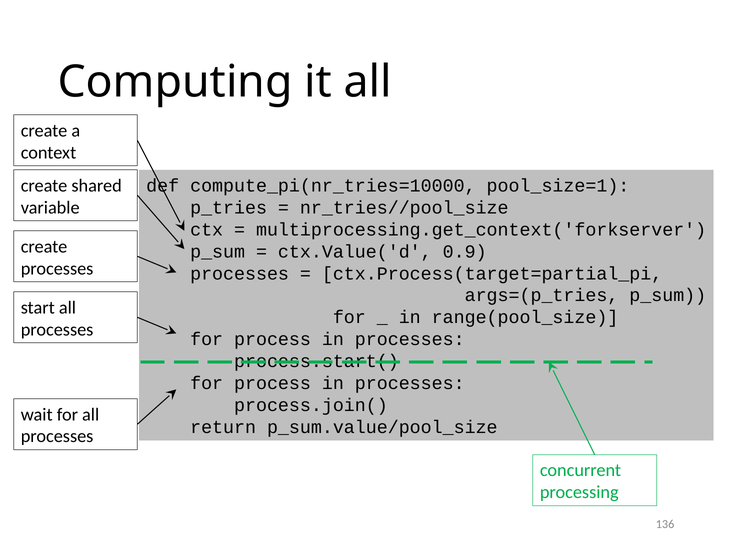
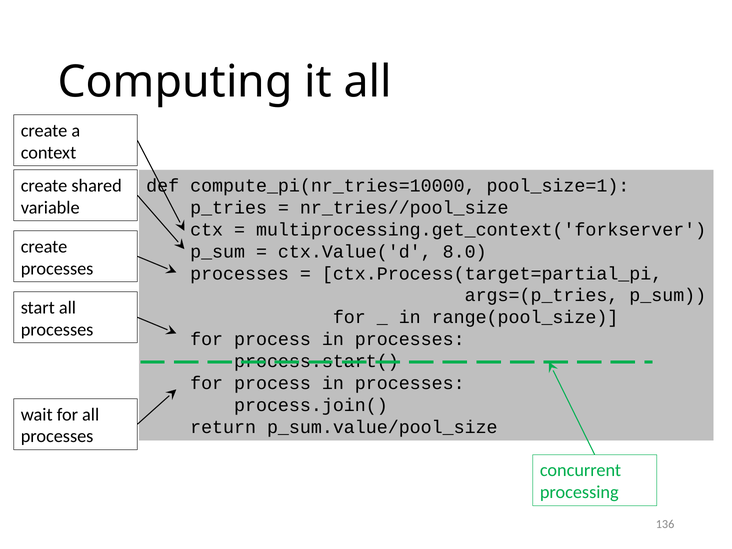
0.9: 0.9 -> 8.0 (465, 252)
